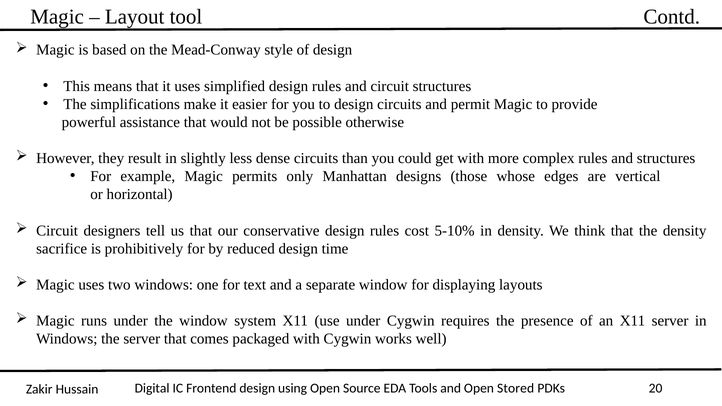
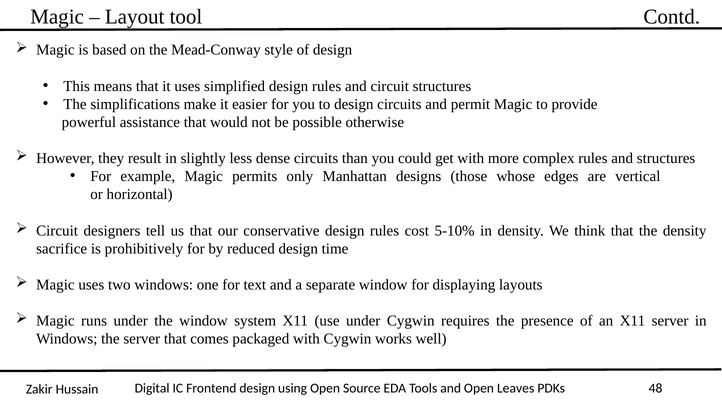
Stored: Stored -> Leaves (516, 388)
20: 20 -> 48 (656, 388)
